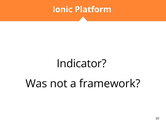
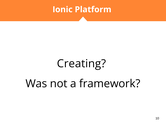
Indicator: Indicator -> Creating (81, 63)
